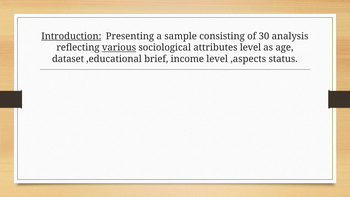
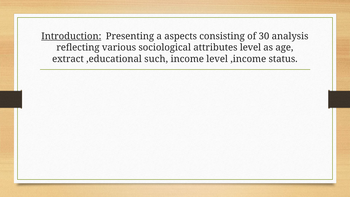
sample: sample -> aspects (181, 36)
various underline: present -> none (119, 48)
dataset: dataset -> extract (68, 59)
brief: brief -> such (156, 59)
,aspects: ,aspects -> ,income (248, 59)
